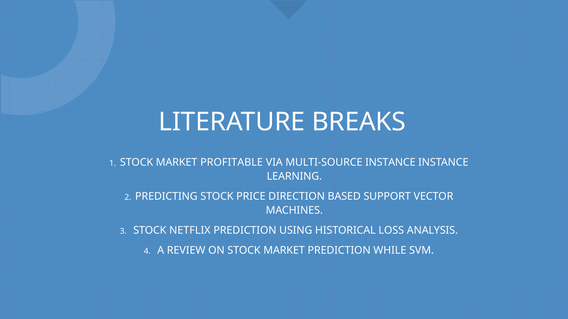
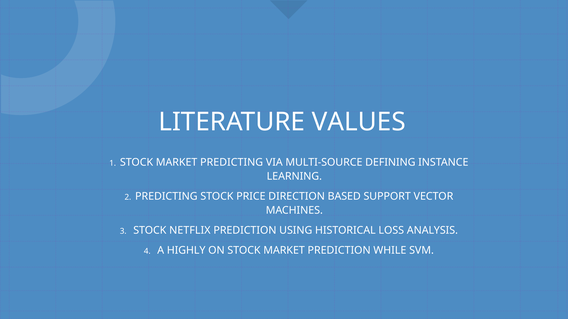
BREAKS: BREAKS -> VALUES (359, 122)
MARKET PROFITABLE: PROFITABLE -> PREDICTING (232, 163)
MULTI-SOURCE INSTANCE: INSTANCE -> DEFINING (390, 163)
REVIEW: REVIEW -> HIGHLY (186, 251)
